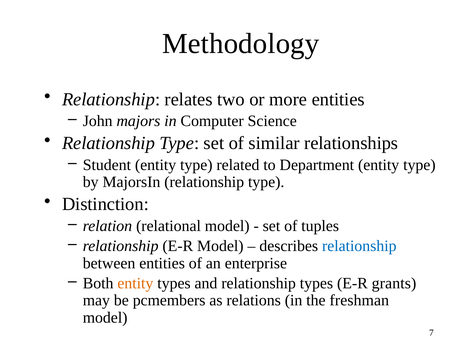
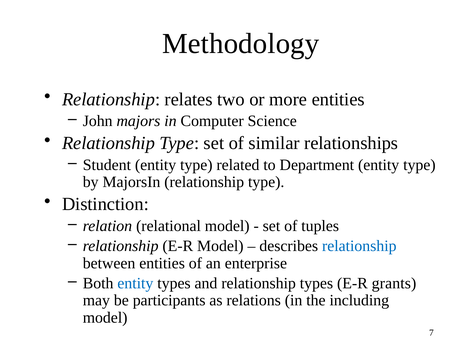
entity colour: orange -> blue (135, 283)
pcmembers: pcmembers -> participants (169, 300)
freshman: freshman -> including (359, 300)
